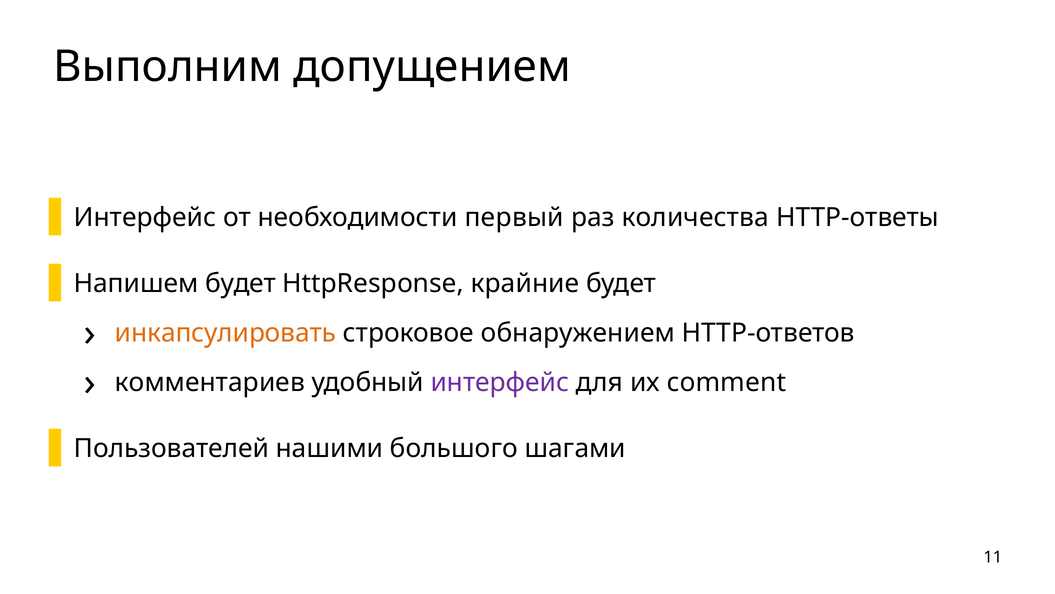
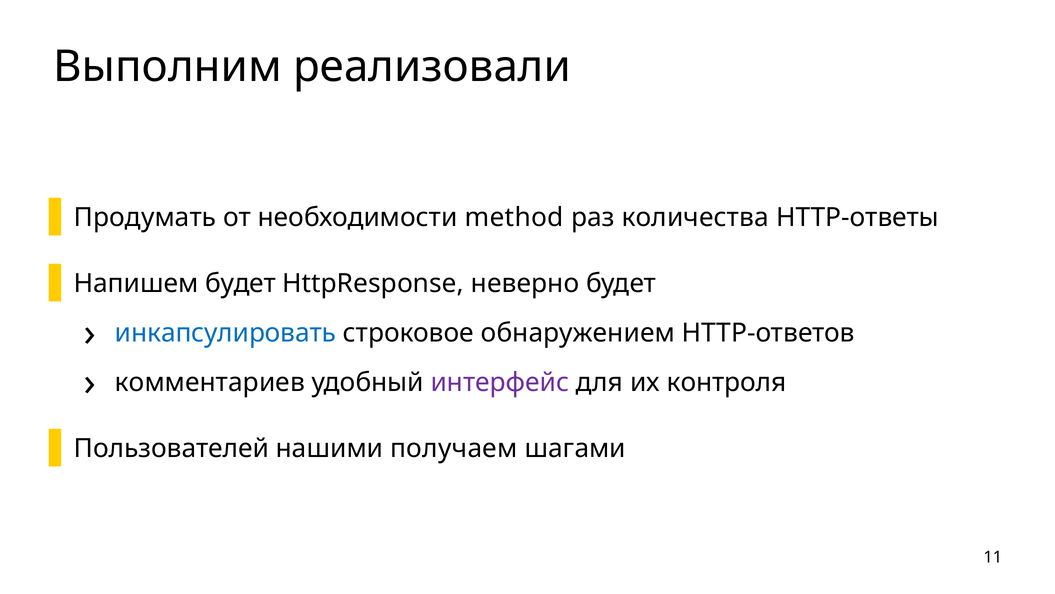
допущением: допущением -> реализовали (432, 67)
Интерфейс: Интерфейс -> Продумать (145, 217)
первый: первый -> method (514, 217)
крайние: крайние -> неверно (525, 283)
инкапсулировать colour: orange -> blue (226, 333)
comment: comment -> контроля (727, 382)
большого: большого -> получаем (454, 448)
